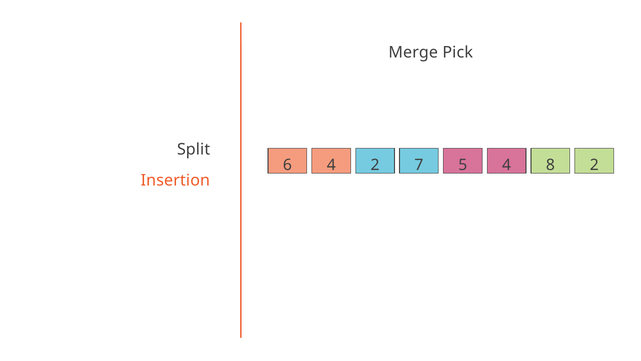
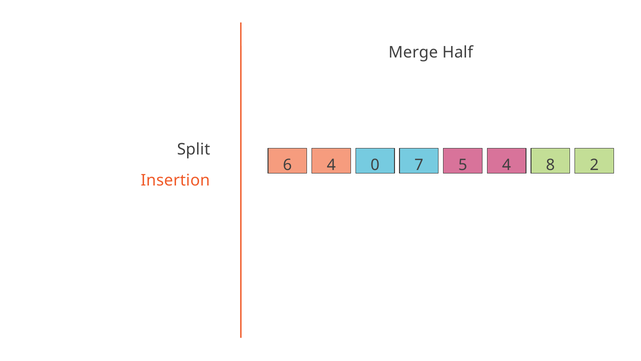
Pick: Pick -> Half (458, 52)
4 2: 2 -> 0 (375, 165)
